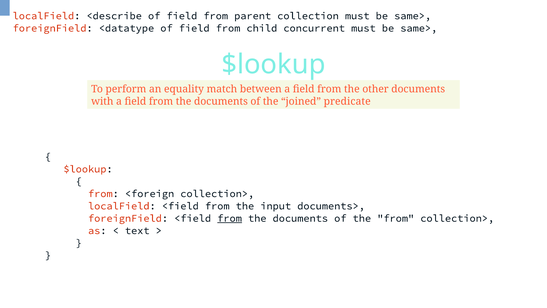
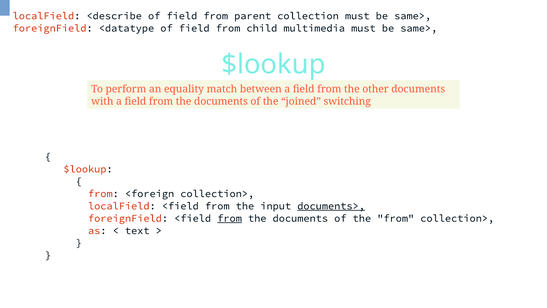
concurrent: concurrent -> multimedia (314, 28)
predicate: predicate -> switching (347, 101)
documents> underline: none -> present (331, 206)
